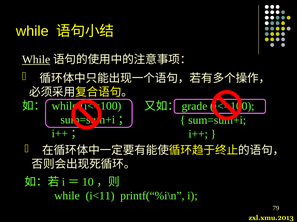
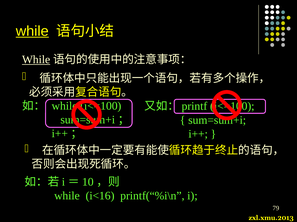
while underline: none -> present (32, 31)
grade: grade -> printf (195, 107)
i<11: i<11 -> i<16 (100, 196)
